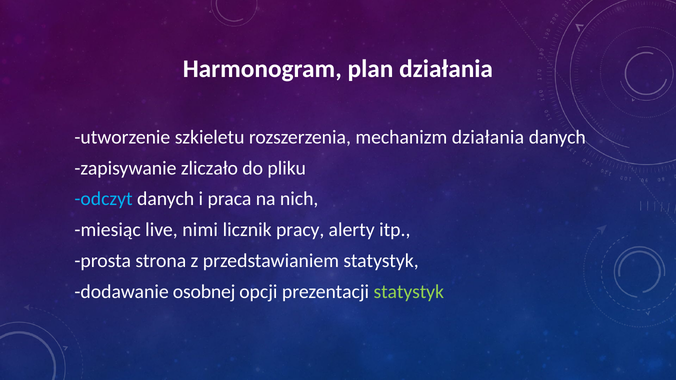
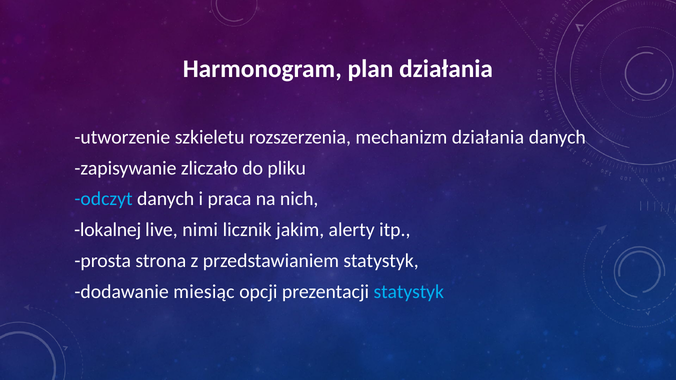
miesiąc: miesiąc -> lokalnej (108, 230)
pracy: pracy -> jakim (300, 230)
osobnej: osobnej -> miesiąc (204, 292)
statystyk colour: light green -> light blue (409, 292)
